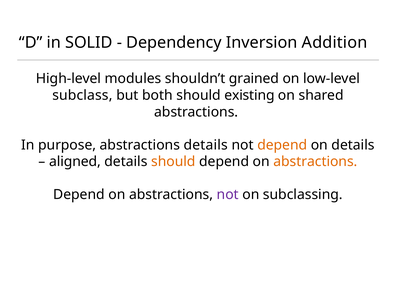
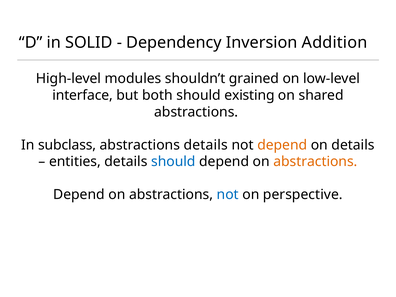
subclass: subclass -> interface (83, 95)
purpose: purpose -> subclass (67, 145)
aligned: aligned -> entities (75, 162)
should colour: orange -> blue (173, 162)
not colour: purple -> blue (228, 195)
subclassing: subclassing -> perspective (303, 195)
